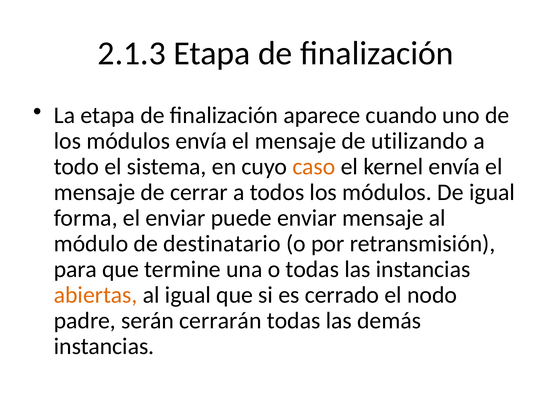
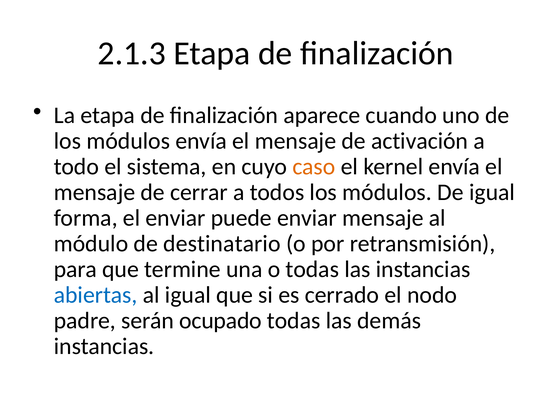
utilizando: utilizando -> activación (420, 141)
abiertas colour: orange -> blue (96, 295)
cerrarán: cerrarán -> ocupado (221, 321)
